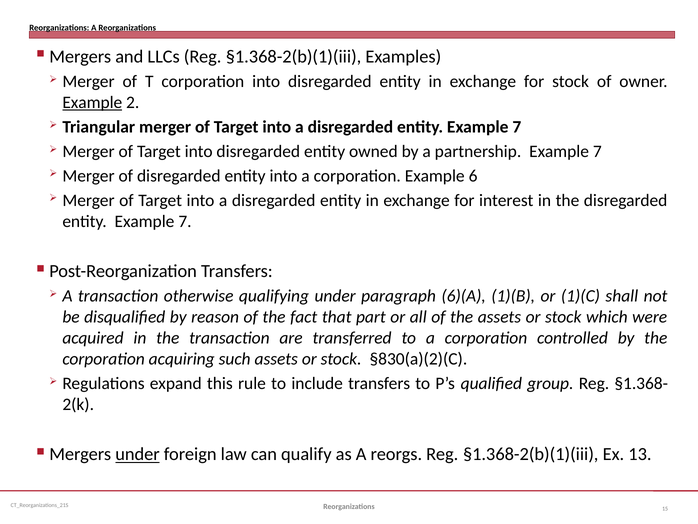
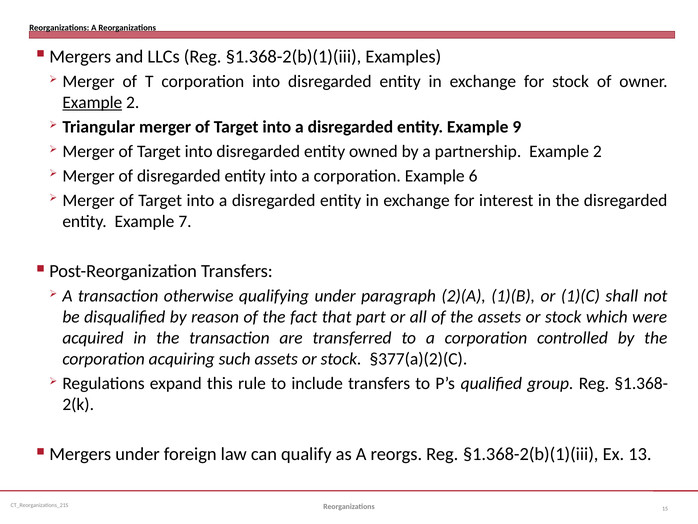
7: 7 -> 9 (517, 127)
partnership Example 7: 7 -> 2 (597, 151)
6)(A: 6)(A -> 2)(A (464, 296)
§830(a)(2)(C: §830(a)(2)(C -> §377(a)(2)(C (418, 359)
under underline: present -> none (138, 454)
